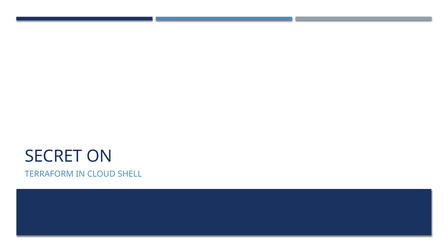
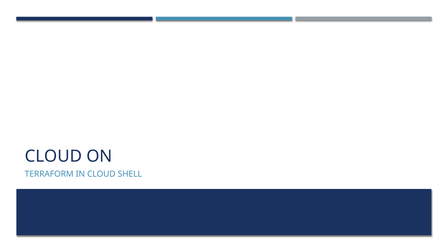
SECRET: SECRET -> CLOUD (53, 156)
